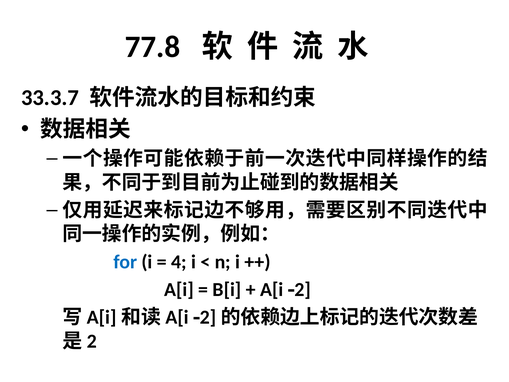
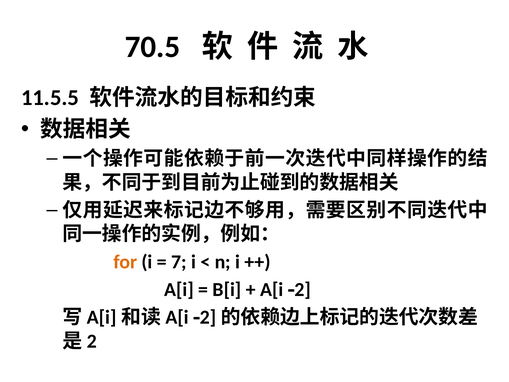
77.8: 77.8 -> 70.5 (153, 47)
33.3.7: 33.3.7 -> 11.5.5 (50, 98)
for colour: blue -> orange (125, 262)
4: 4 -> 7 (179, 262)
